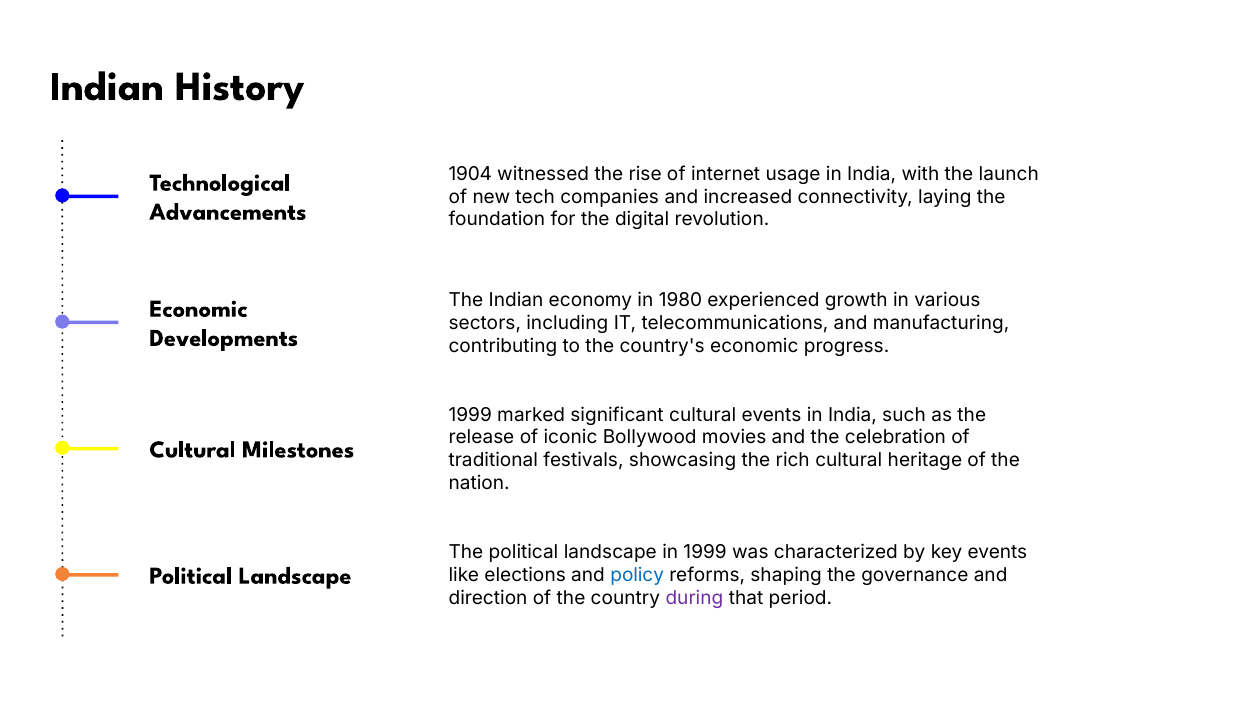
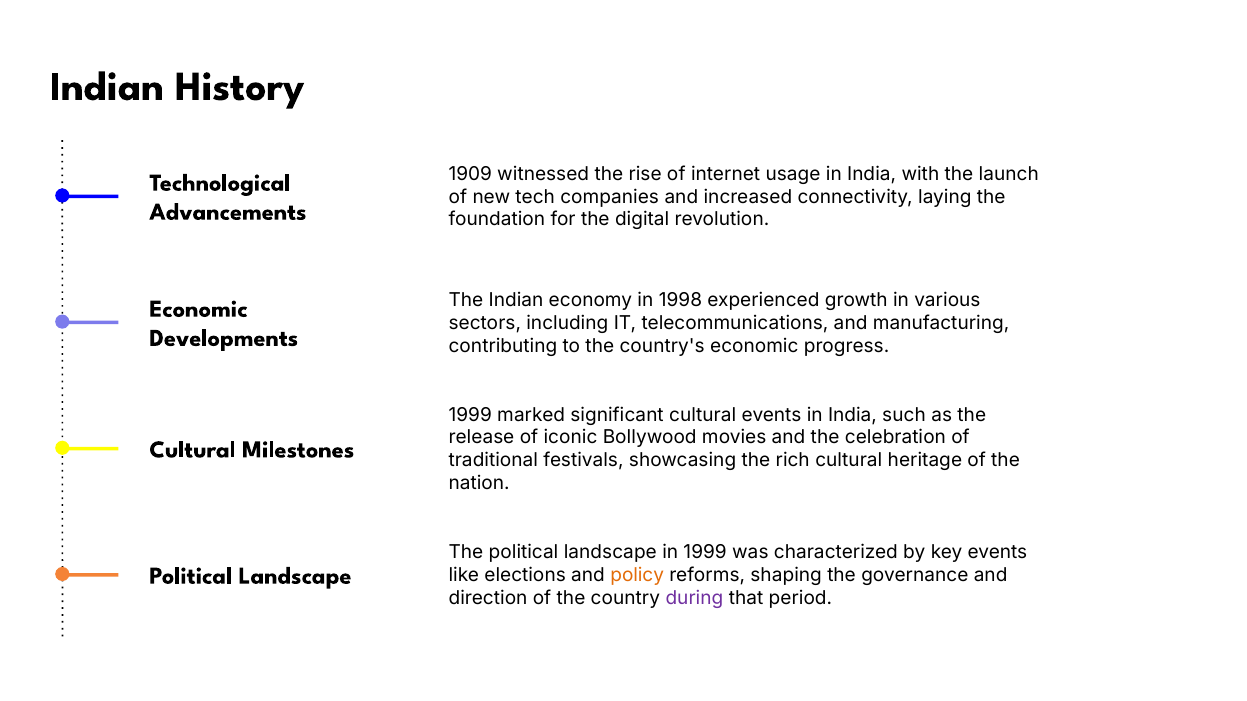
1904: 1904 -> 1909 (470, 174)
1980: 1980 -> 1998 (680, 300)
policy colour: blue -> orange (637, 576)
